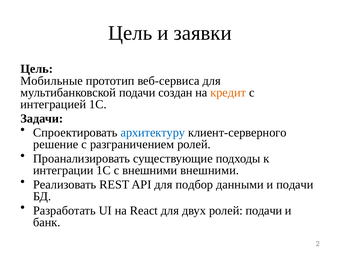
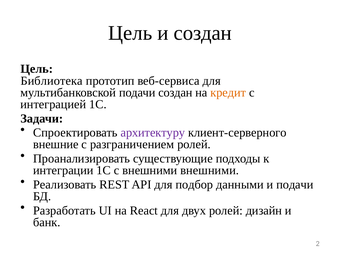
и заявки: заявки -> создан (203, 33)
Мобильные: Мобильные -> Библиотека (52, 81)
архитектуру colour: blue -> purple (153, 133)
решение: решение -> внешние (56, 144)
ролей подачи: подачи -> дизайн (264, 211)
